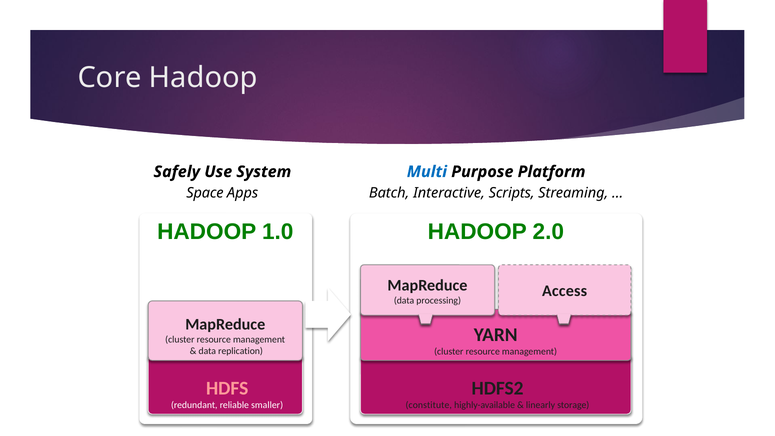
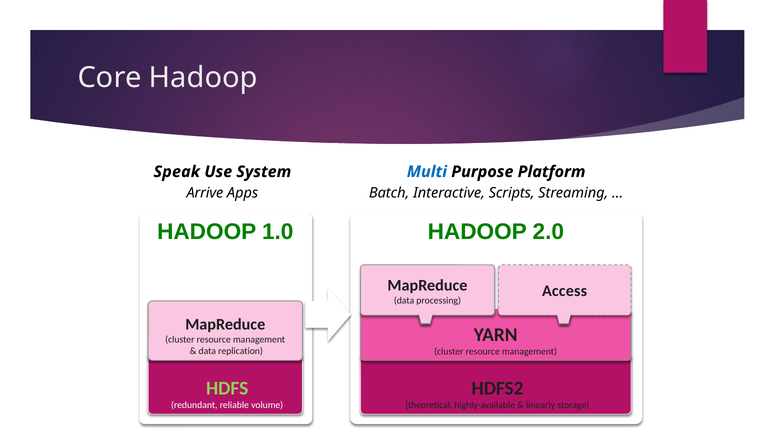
Safely: Safely -> Speak (177, 172)
Space: Space -> Arrive (205, 193)
HDFS colour: pink -> light green (227, 388)
smaller: smaller -> volume (267, 405)
constitute: constitute -> theoretical (429, 405)
